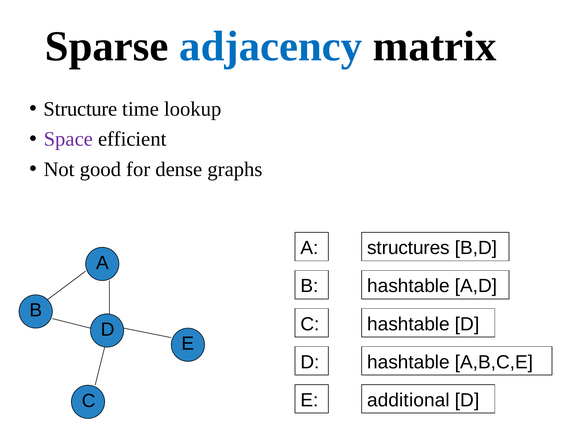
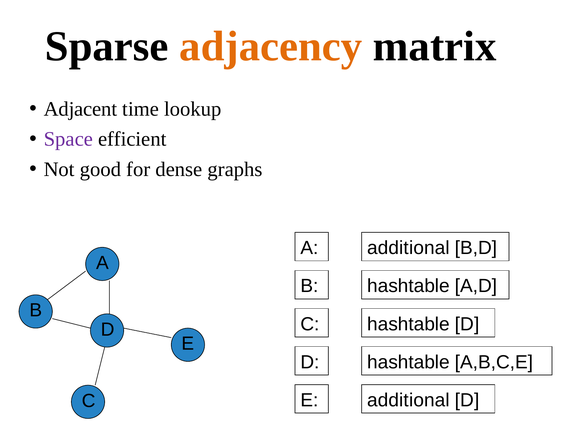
adjacency colour: blue -> orange (271, 46)
Structure: Structure -> Adjacent (80, 109)
structures: structures -> additional (408, 248)
